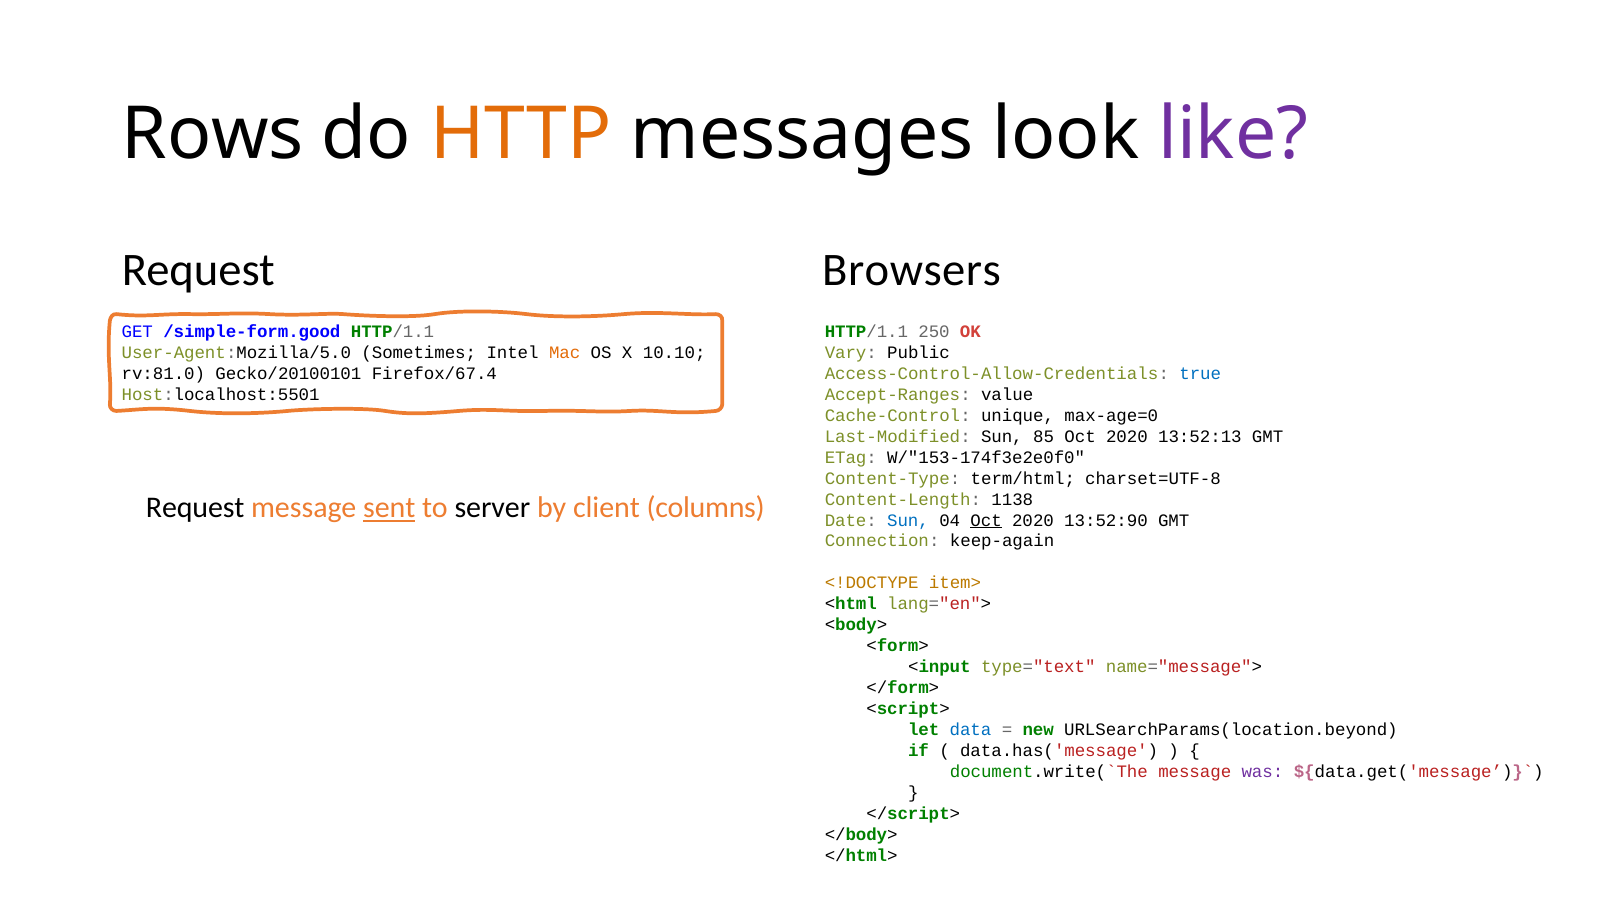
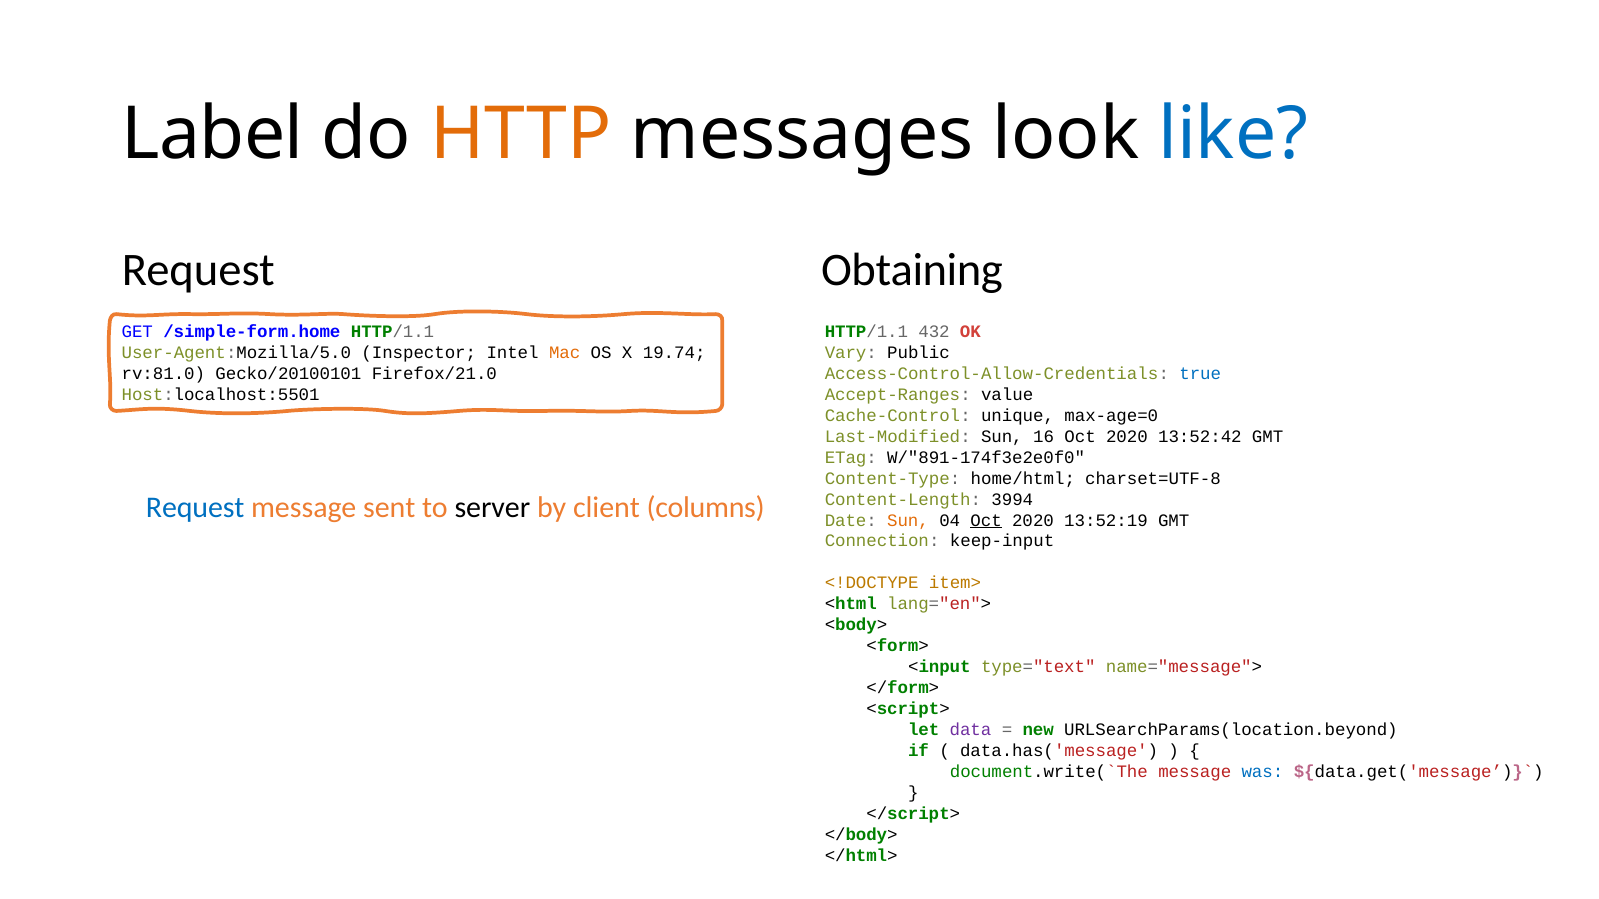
Rows: Rows -> Label (213, 134)
like colour: purple -> blue (1233, 134)
Browsers: Browsers -> Obtaining (912, 270)
/simple-form.good: /simple-form.good -> /simple-form.home (252, 332)
250: 250 -> 432 (934, 332)
Sometimes: Sometimes -> Inspector (419, 353)
10.10: 10.10 -> 19.74 (674, 353)
Firefox/67.4: Firefox/67.4 -> Firefox/21.0 (434, 374)
85: 85 -> 16 (1044, 437)
13:52:13: 13:52:13 -> 13:52:42 (1200, 437)
W/"153-174f3e2e0f0: W/"153-174f3e2e0f0 -> W/"891-174f3e2e0f0 (986, 458)
term/html: term/html -> home/html (1023, 479)
1138: 1138 -> 3994 (1012, 500)
Request colour: black -> blue (195, 508)
sent underline: present -> none (389, 508)
Sun colour: blue -> orange (908, 521)
13:52:90: 13:52:90 -> 13:52:19 (1106, 521)
keep-again: keep-again -> keep-input (1002, 541)
data colour: blue -> purple (971, 730)
was colour: purple -> blue (1262, 772)
